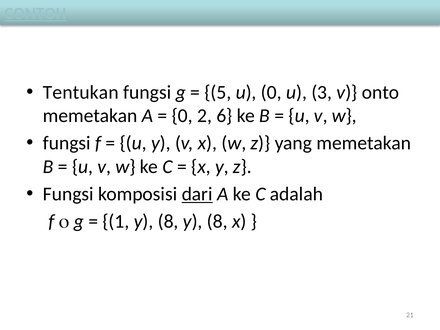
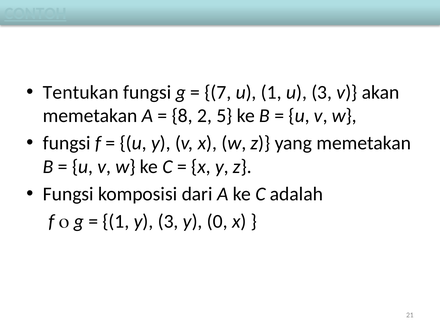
5: 5 -> 7 (218, 92)
u 0: 0 -> 1 (271, 92)
onto: onto -> akan (381, 92)
0: 0 -> 8 (182, 116)
6: 6 -> 5 (224, 116)
dari underline: present -> none (197, 194)
1 y 8: 8 -> 3 (168, 221)
8: 8 -> 0 (217, 221)
